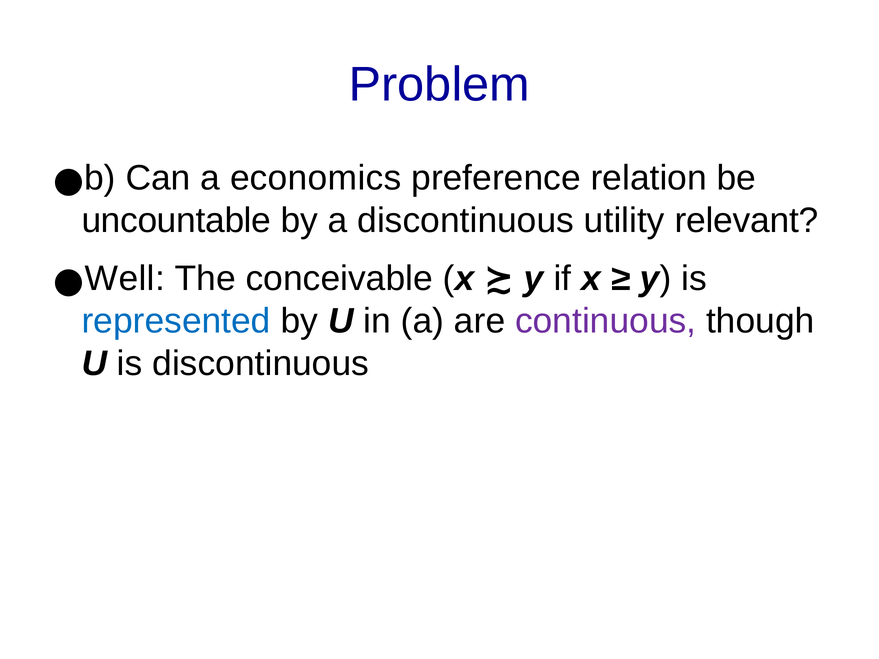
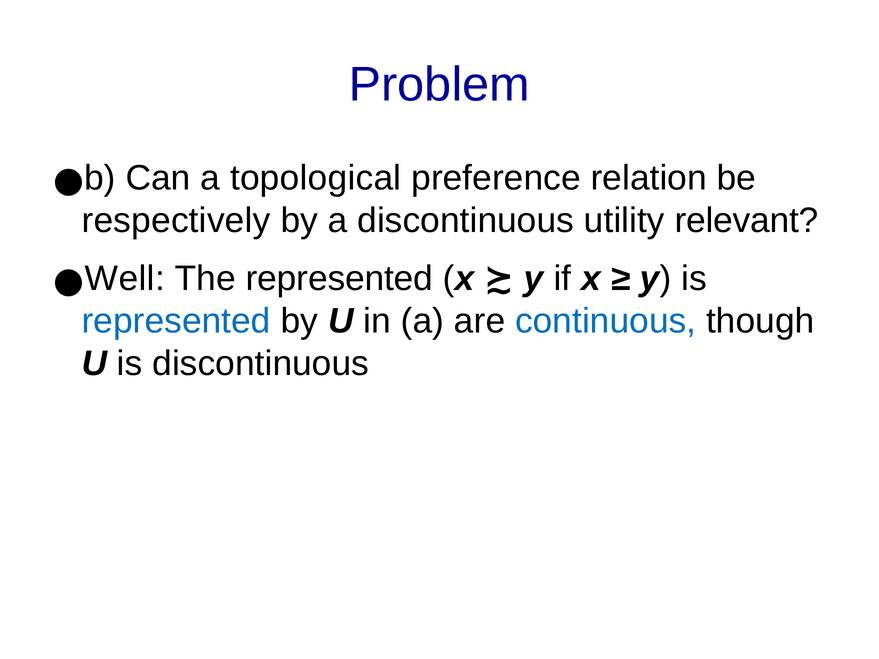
economics: economics -> topological (316, 178)
uncountable: uncountable -> respectively (176, 221)
The conceivable: conceivable -> represented (339, 279)
continuous colour: purple -> blue (606, 321)
